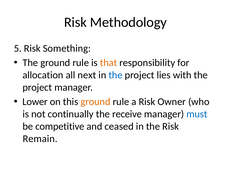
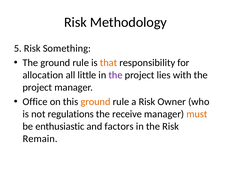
next: next -> little (87, 75)
the colour: blue -> purple (116, 75)
Lower: Lower -> Office (35, 102)
continually: continually -> regulations (71, 114)
must colour: blue -> orange (197, 114)
competitive: competitive -> enthusiastic (60, 127)
ceased: ceased -> factors (119, 127)
